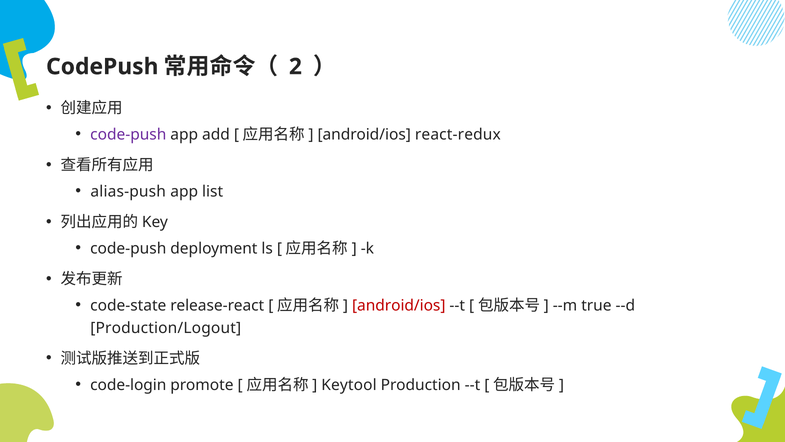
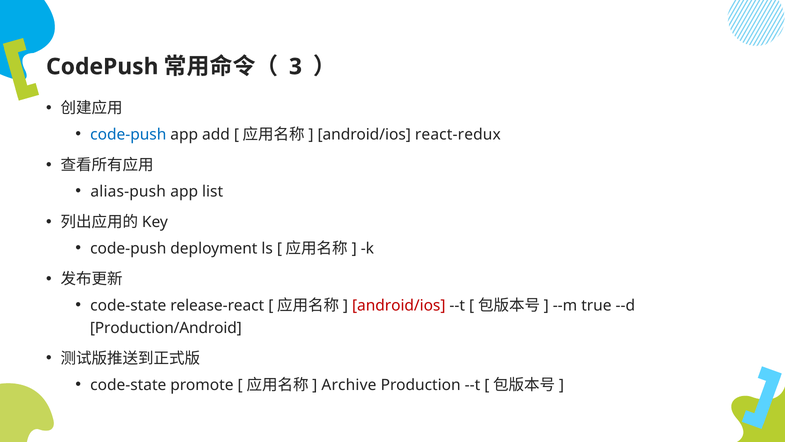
2: 2 -> 3 (295, 67)
code-push colour: purple -> blue (128, 134)
Production/Logout: Production/Logout -> Production/Android (166, 328)
code-login: code-login -> code-state (128, 385)
Keytool: Keytool -> Archive (349, 385)
